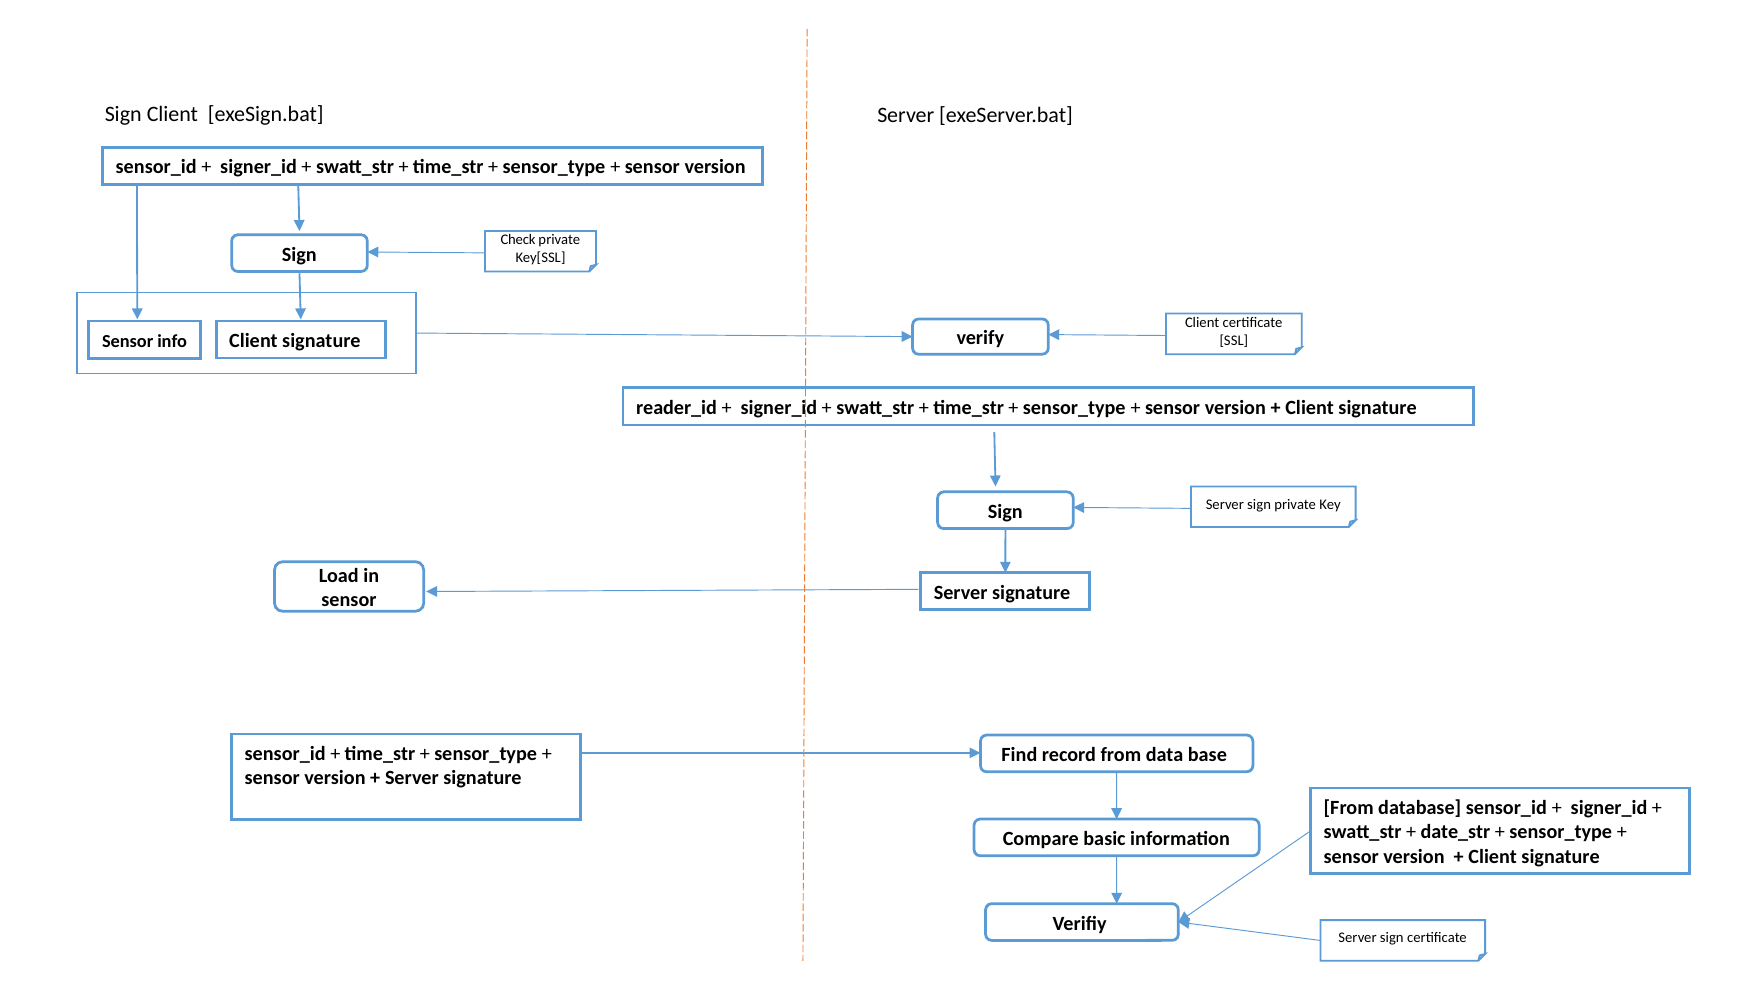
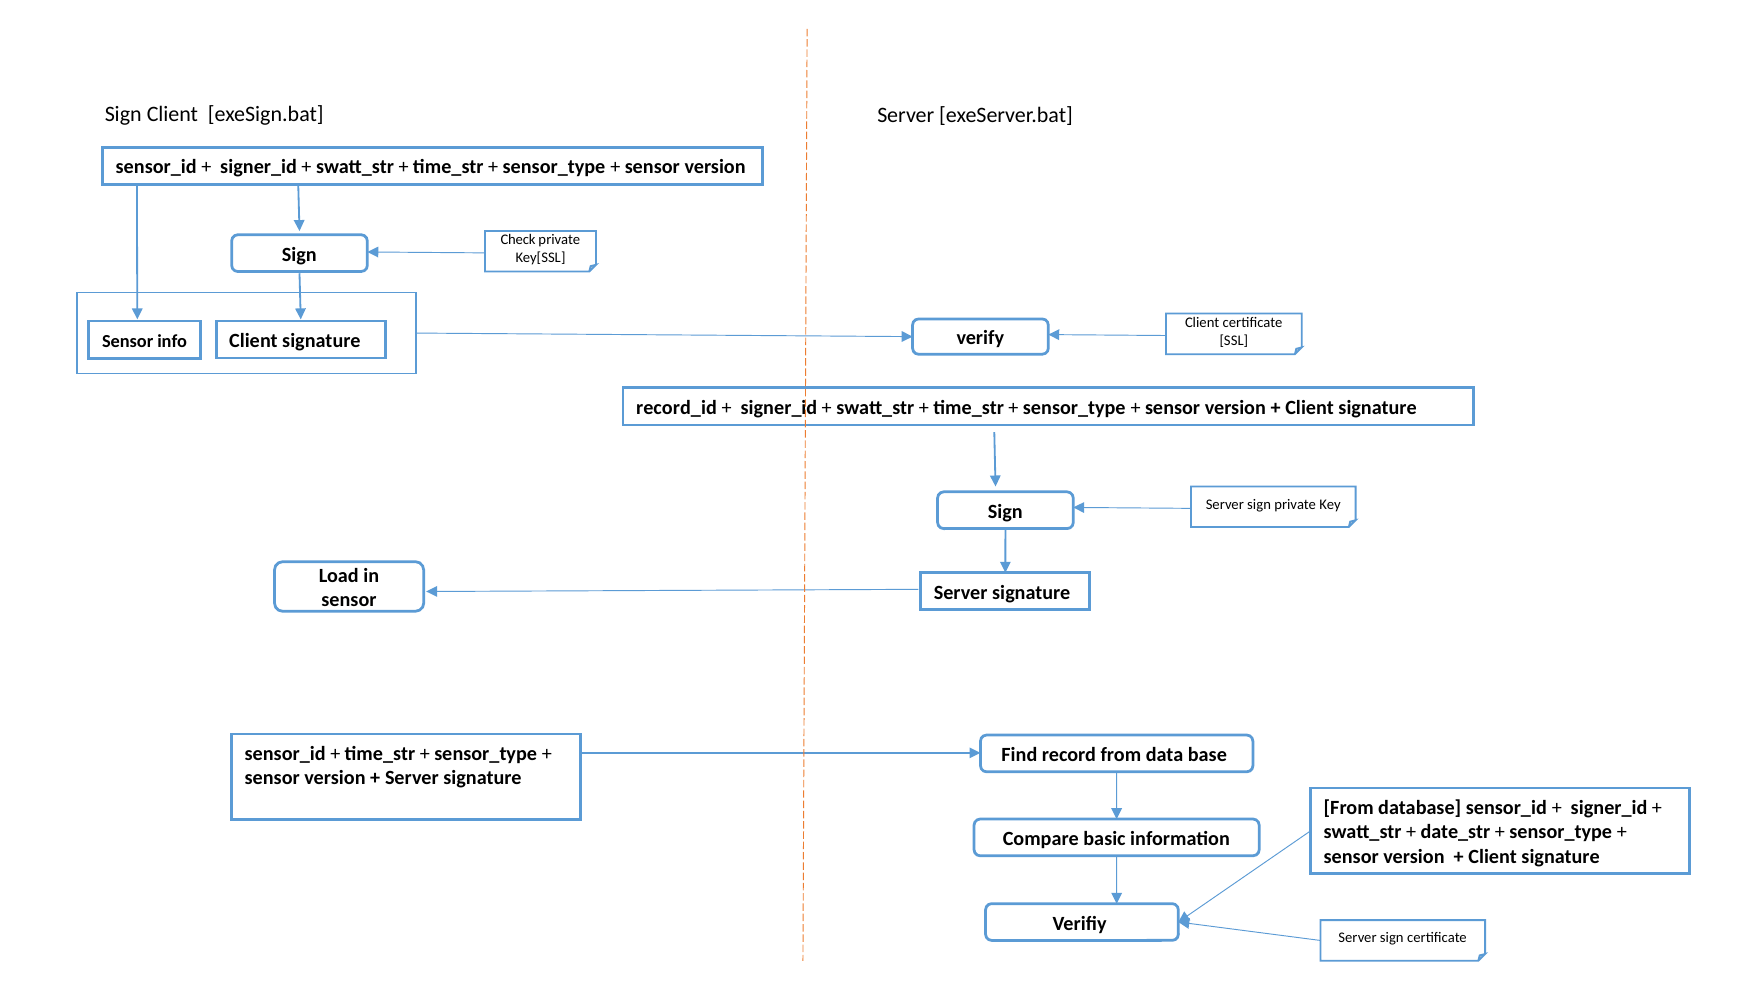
reader_id: reader_id -> record_id (676, 408)
